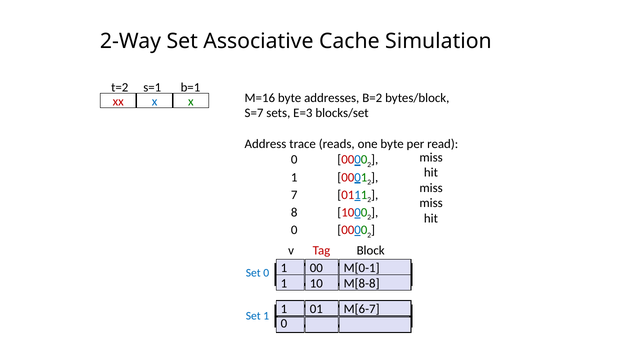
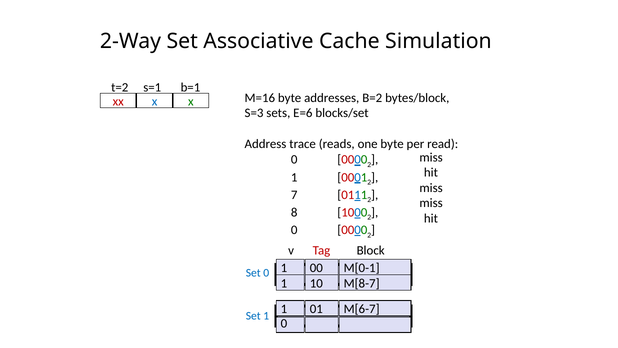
S=7: S=7 -> S=3 (254, 113)
E=3: E=3 -> E=6 (303, 113)
M[8-8: M[8-8 -> M[8-7 (362, 283)
